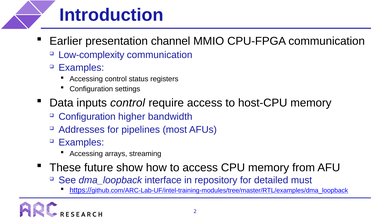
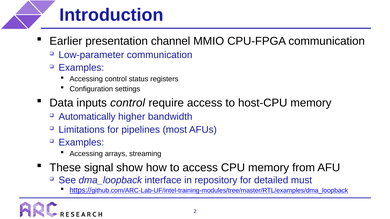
Low-complexity: Low-complexity -> Low-parameter (91, 55)
Configuration: Configuration -> Automatically (87, 117)
Addresses: Addresses -> Limitations (82, 130)
future: future -> signal (99, 168)
